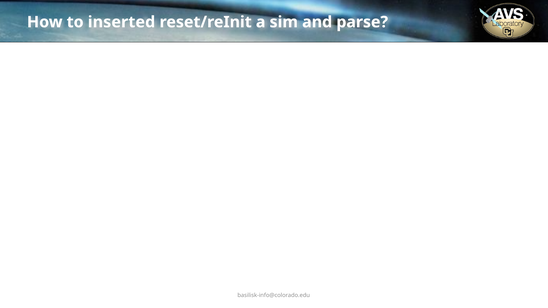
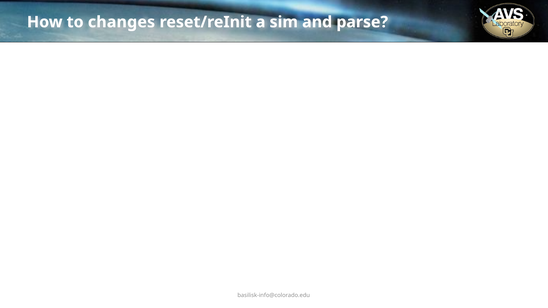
inserted: inserted -> changes (121, 22)
